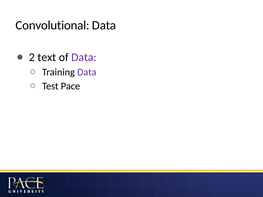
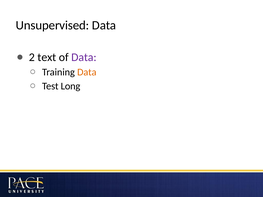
Convolutional: Convolutional -> Unsupervised (52, 25)
Data colour: purple -> orange (87, 72)
Pace: Pace -> Long (70, 86)
